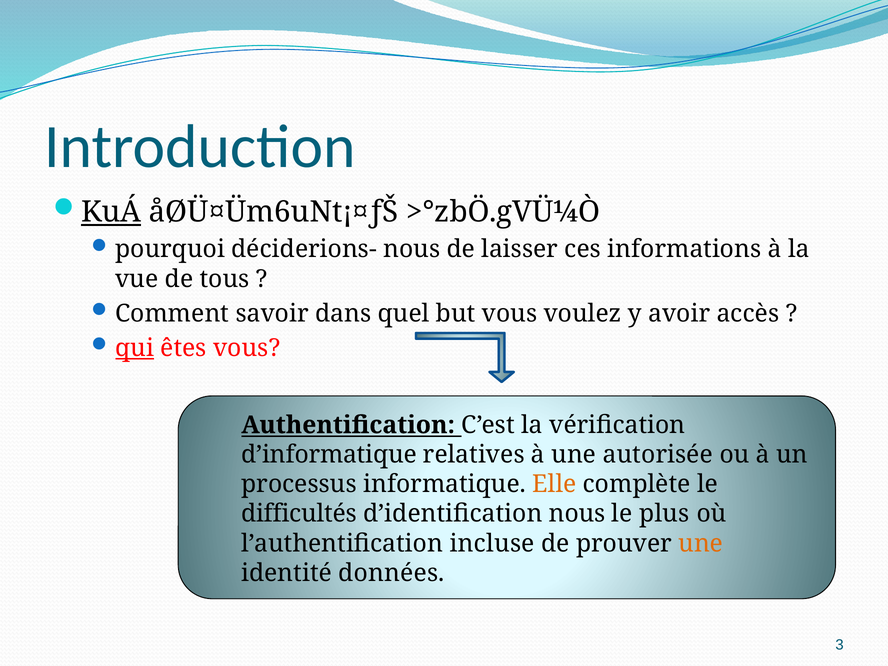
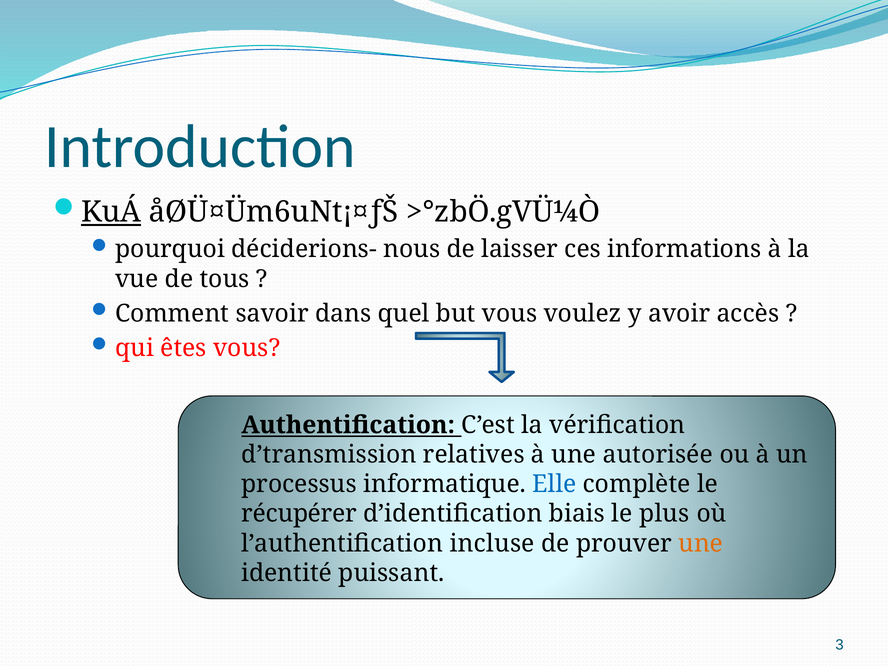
qui underline: present -> none (135, 348)
d’informatique: d’informatique -> d’transmission (329, 455)
Elle colour: orange -> blue (554, 484)
difficultés: difficultés -> récupérer (299, 514)
d’identification nous: nous -> biais (577, 514)
données: données -> puissant (391, 573)
